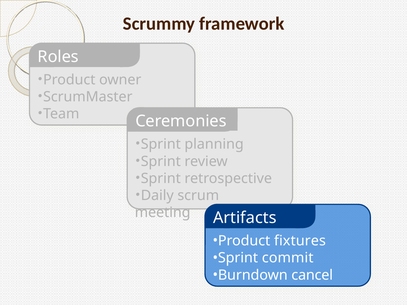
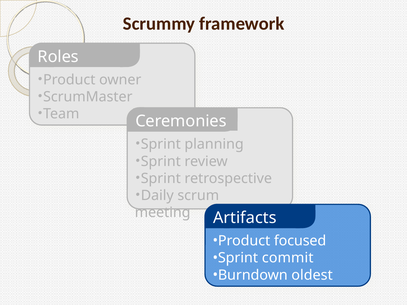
fixtures: fixtures -> focused (300, 241)
cancel: cancel -> oldest (312, 275)
